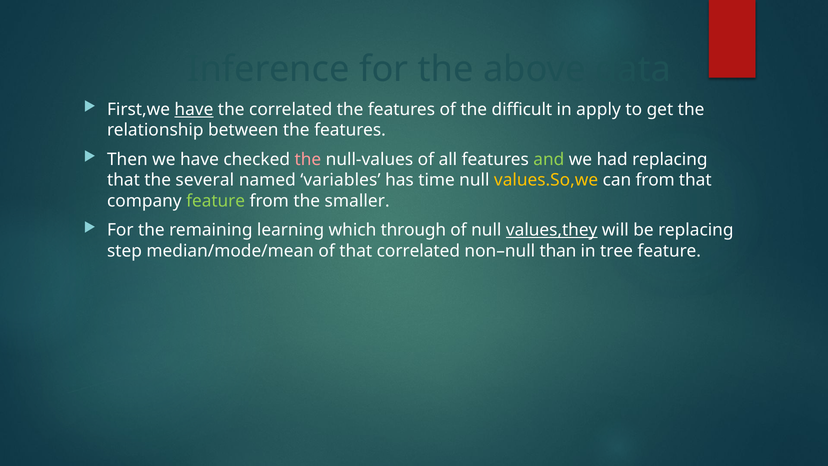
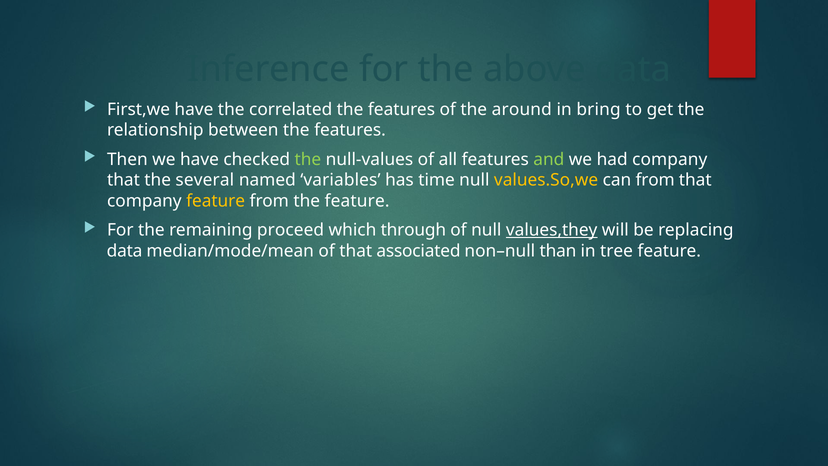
have underline: present -> none (194, 109)
difficult: difficult -> around (522, 109)
apply: apply -> bring (599, 109)
the colour: pink -> light green (308, 159)
had replacing: replacing -> company (670, 159)
feature colour: light green -> yellow (216, 201)
the smaller: smaller -> feature (357, 201)
learning: learning -> proceed (291, 230)
step: step -> data (125, 251)
that correlated: correlated -> associated (418, 251)
